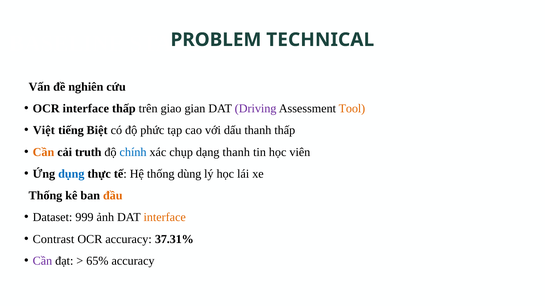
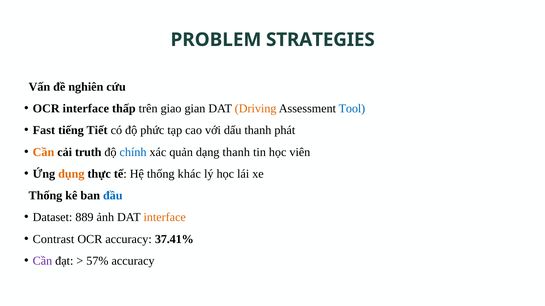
TECHNICAL: TECHNICAL -> STRATEGIES (320, 40)
Driving colour: purple -> orange (256, 109)
Tool colour: orange -> blue (352, 109)
Việt: Việt -> Fast (44, 131)
Biệt: Biệt -> Tiết (97, 131)
thanh thấp: thấp -> phát (285, 131)
chụp: chụp -> quản (181, 152)
dụng colour: blue -> orange (71, 174)
dùng: dùng -> khác (189, 174)
đầu colour: orange -> blue (113, 196)
999: 999 -> 889 (84, 218)
37.31%: 37.31% -> 37.41% (174, 240)
65%: 65% -> 57% (97, 261)
